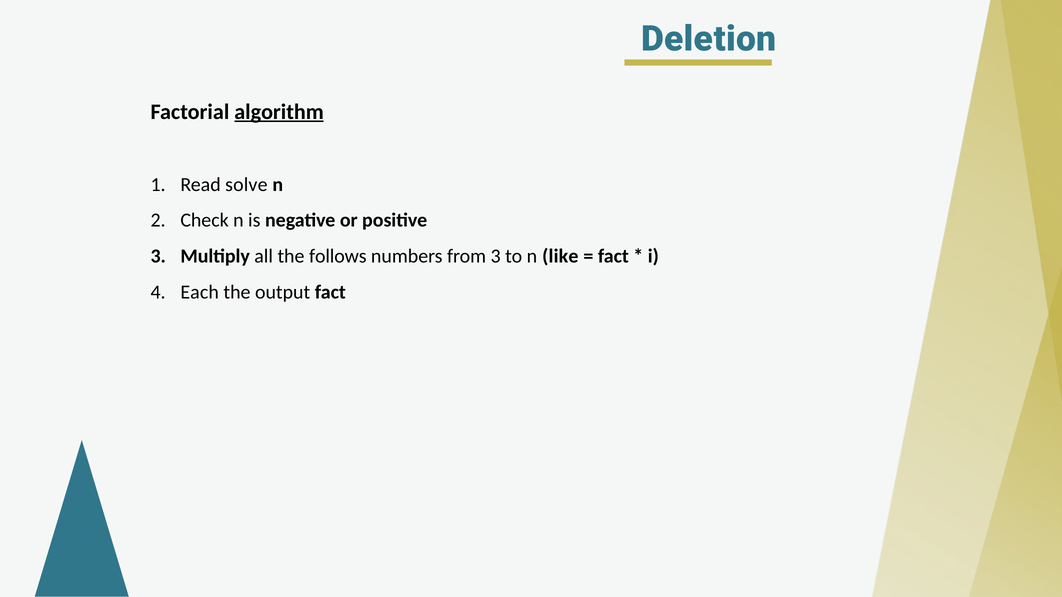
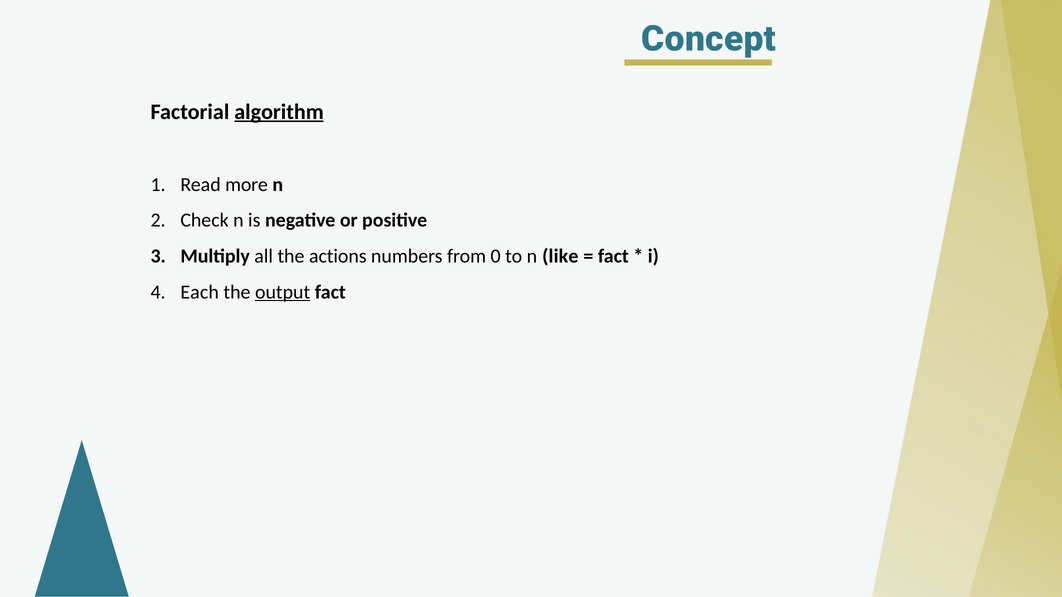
Deletion: Deletion -> Concept (709, 39)
solve: solve -> more (247, 185)
follows: follows -> actions (338, 256)
from 3: 3 -> 0 (496, 256)
output underline: none -> present (283, 292)
